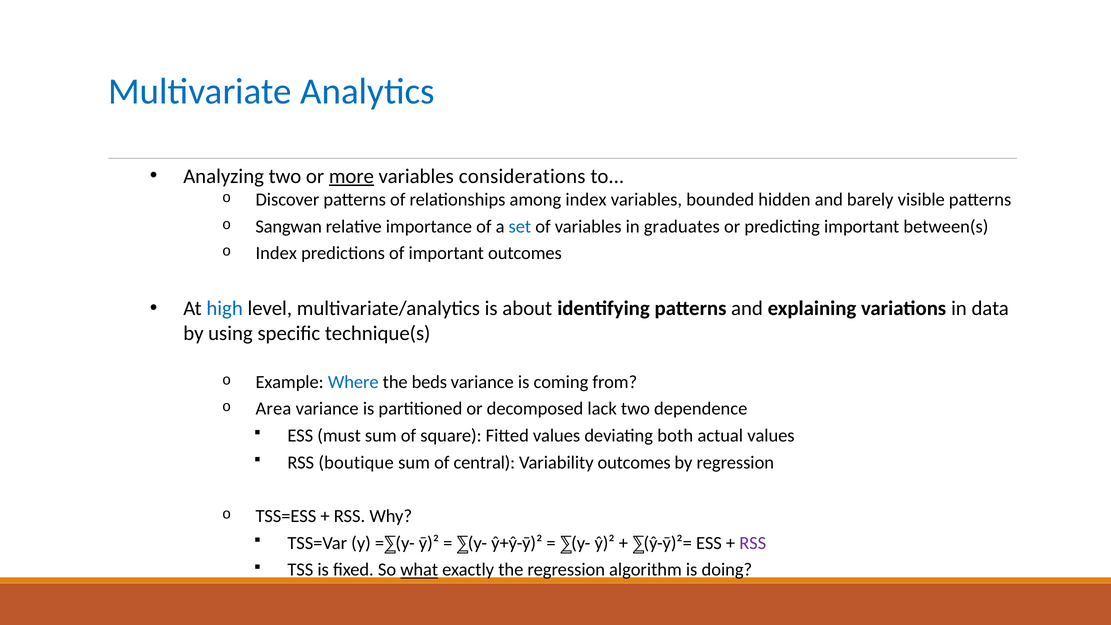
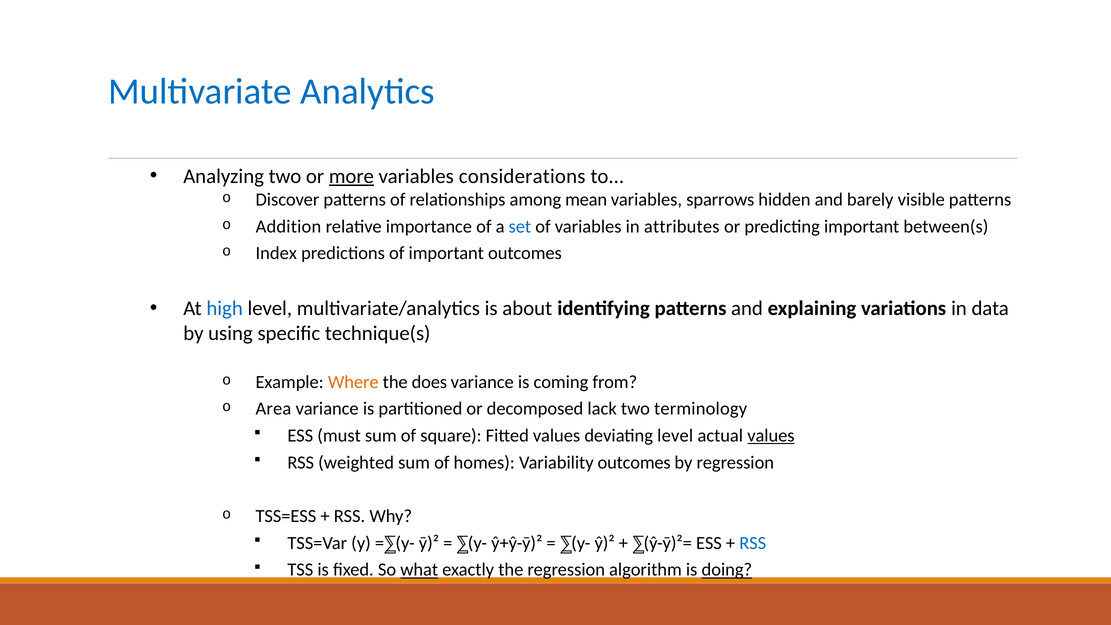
among index: index -> mean (586, 200)
bounded: bounded -> sparrows (720, 200)
Sangwan: Sangwan -> Addition (288, 226)
graduates: graduates -> attributes (682, 226)
Where colour: blue -> orange (353, 382)
beds: beds -> does (429, 382)
dependence: dependence -> terminology (701, 409)
deviating both: both -> level (675, 436)
values underline: none -> present (771, 436)
boutique: boutique -> weighted (356, 462)
central: central -> homes (484, 462)
RSS colour: purple -> blue (753, 543)
doing underline: none -> present (727, 570)
